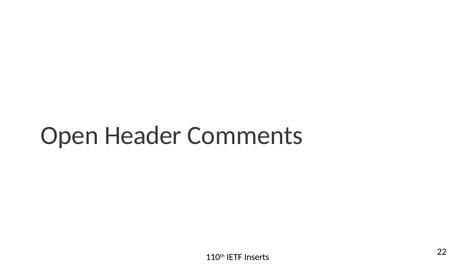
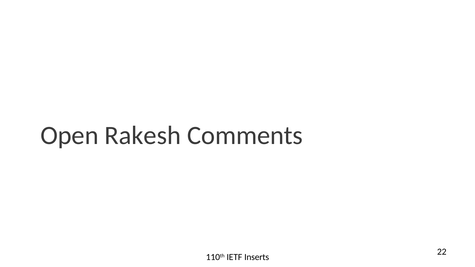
Header: Header -> Rakesh (143, 135)
